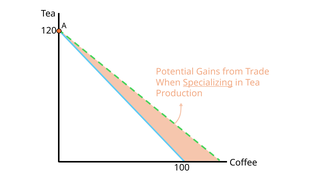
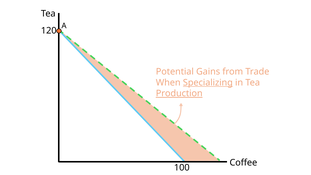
Production underline: none -> present (179, 93)
